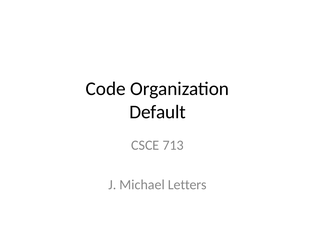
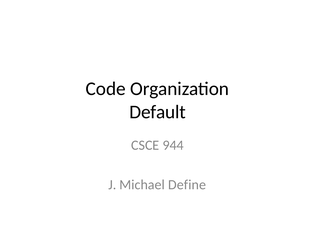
713: 713 -> 944 (173, 145)
Letters: Letters -> Define (187, 184)
